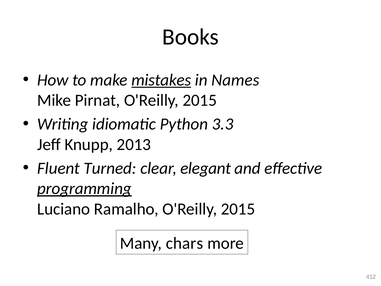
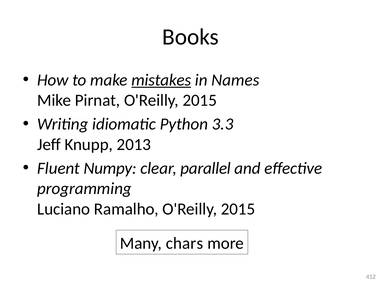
Turned: Turned -> Numpy (110, 168)
elegant: elegant -> parallel (206, 168)
programming underline: present -> none (84, 188)
